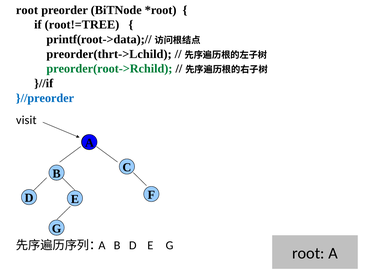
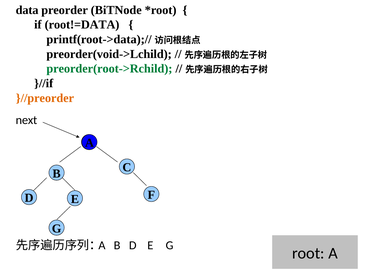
root: root -> data (27, 10)
root!=TREE: root!=TREE -> root!=DATA (82, 25)
preorder(thrt->Lchild: preorder(thrt->Lchild -> preorder(void->Lchild (109, 54)
}//preorder colour: blue -> orange (45, 98)
visit: visit -> next (26, 120)
